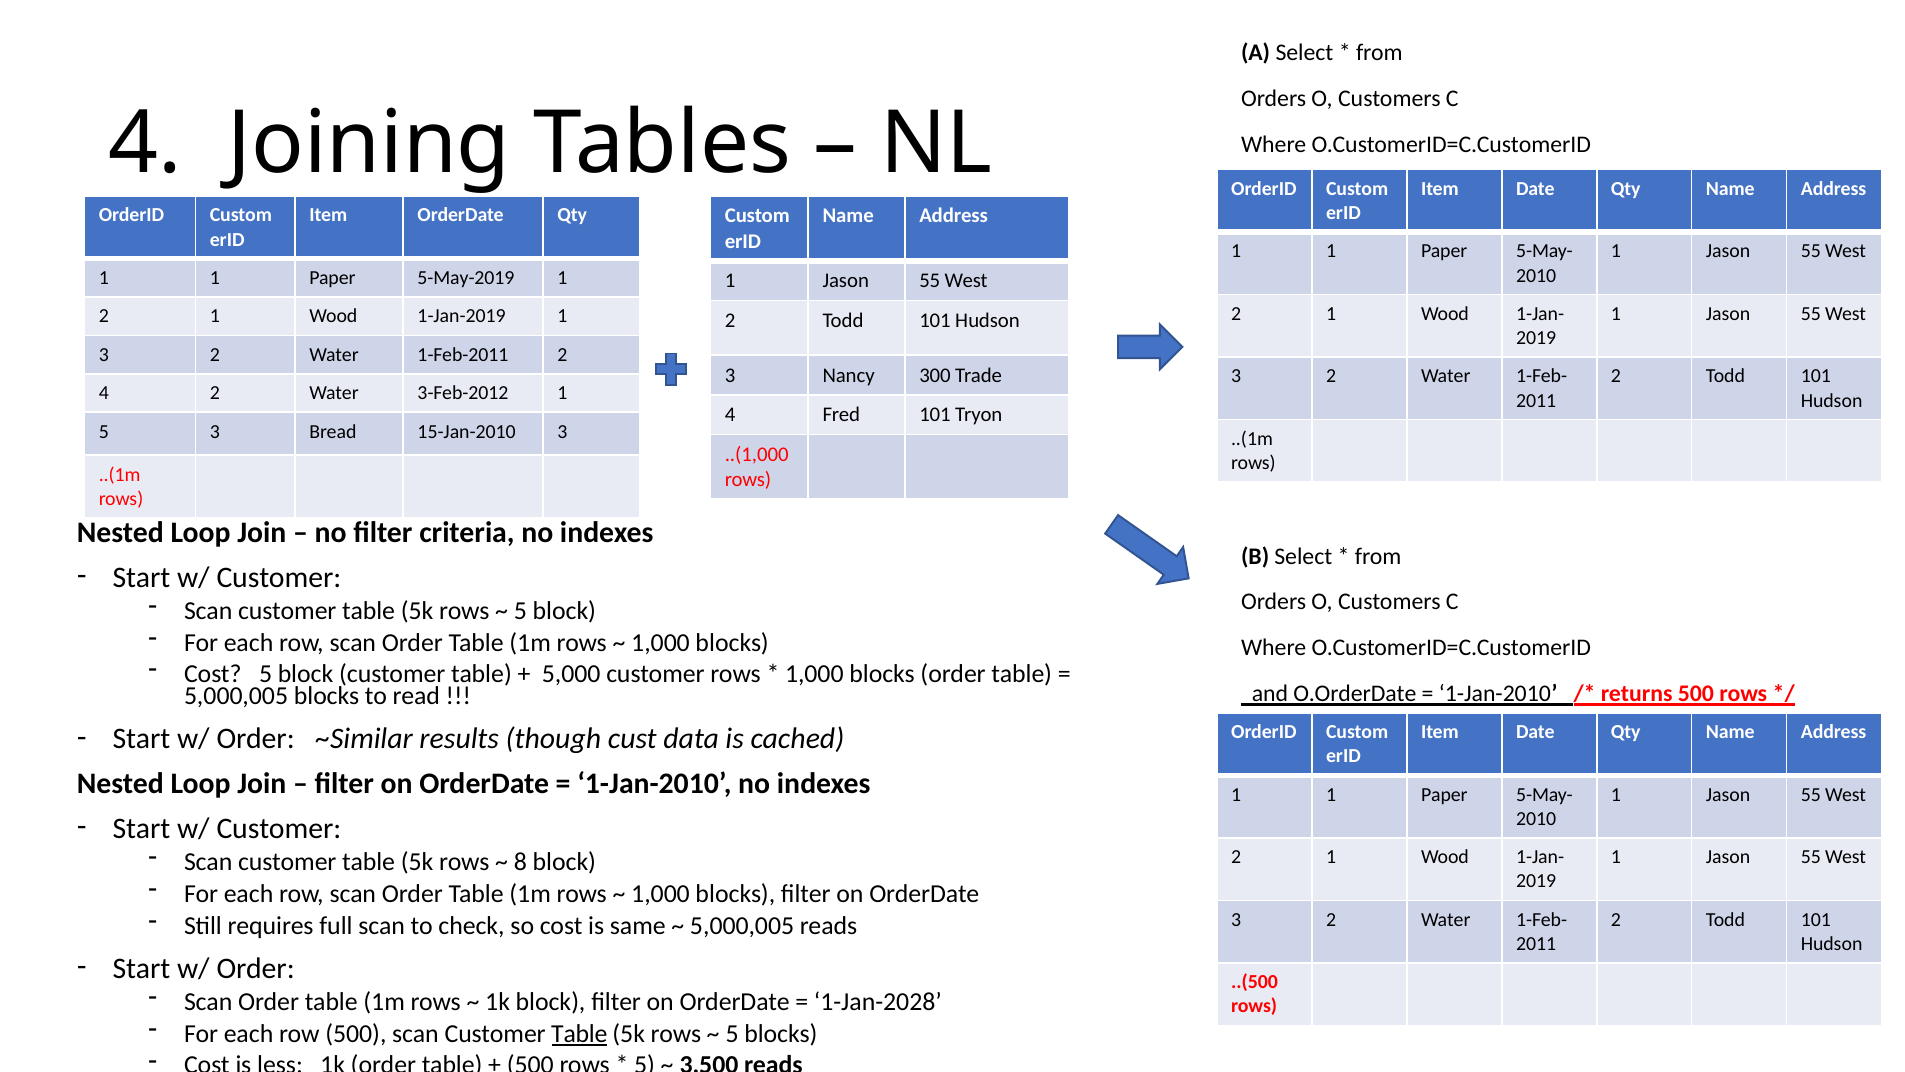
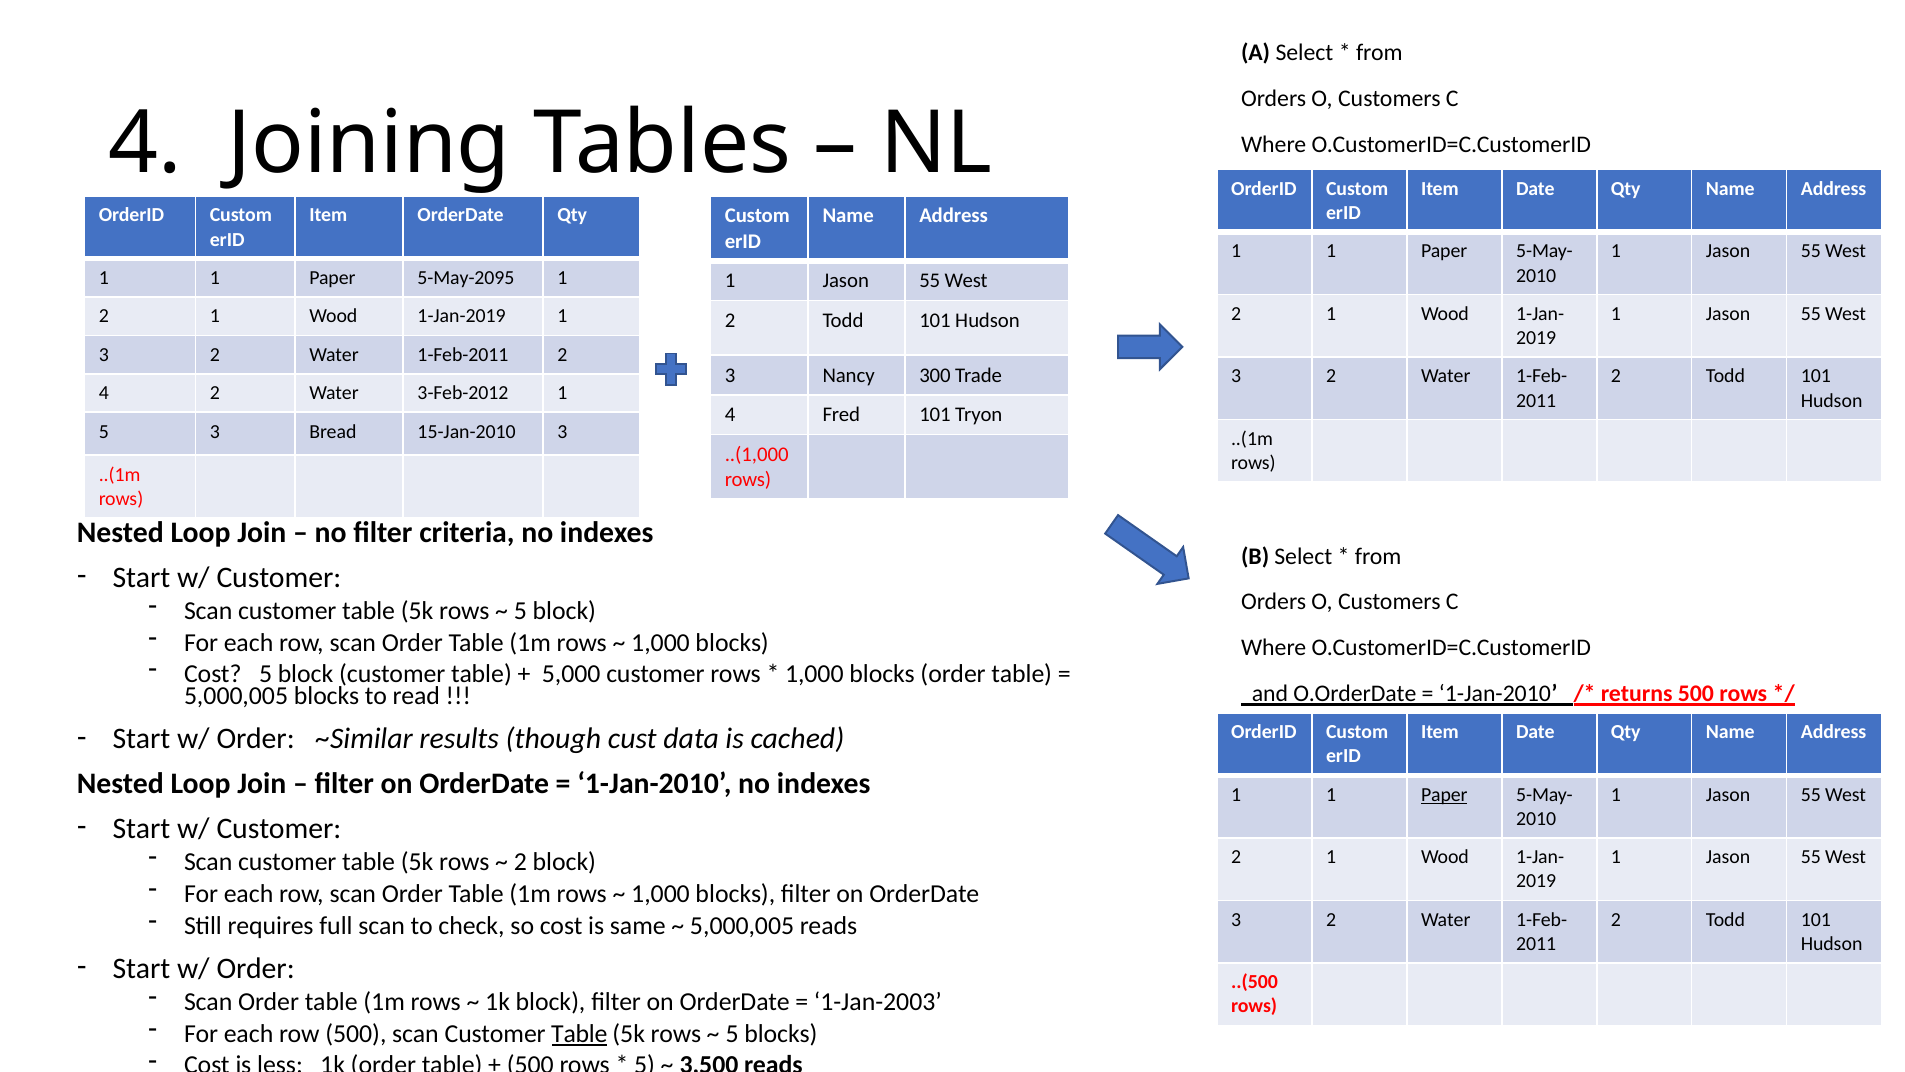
5-May-2019: 5-May-2019 -> 5-May-2095 (466, 278)
Paper underline: none -> present (1444, 794)
8: 8 -> 2 (520, 862)
1-Jan-2028: 1-Jan-2028 -> 1-Jan-2003 (878, 1002)
